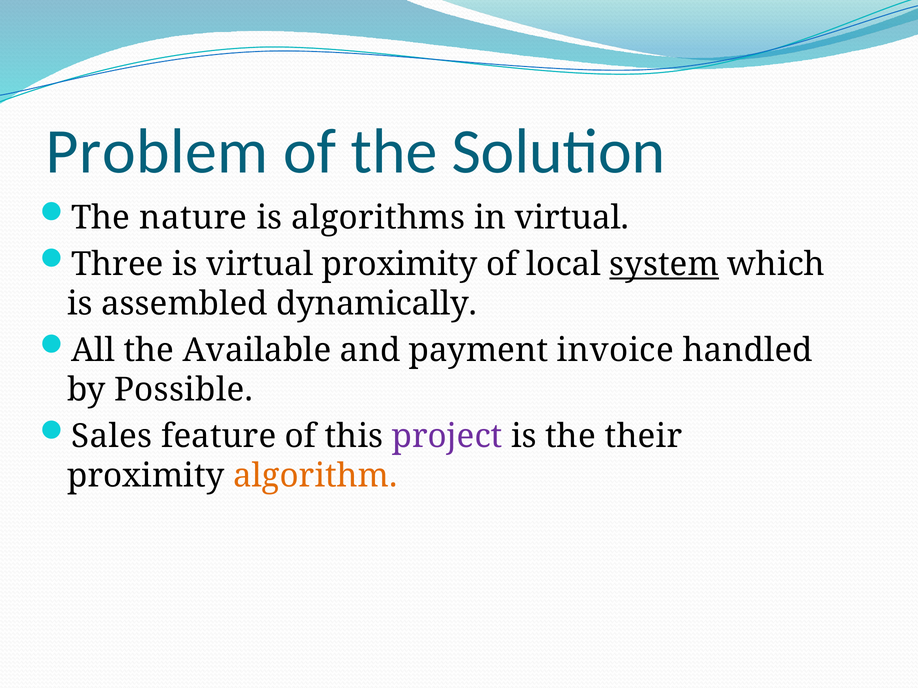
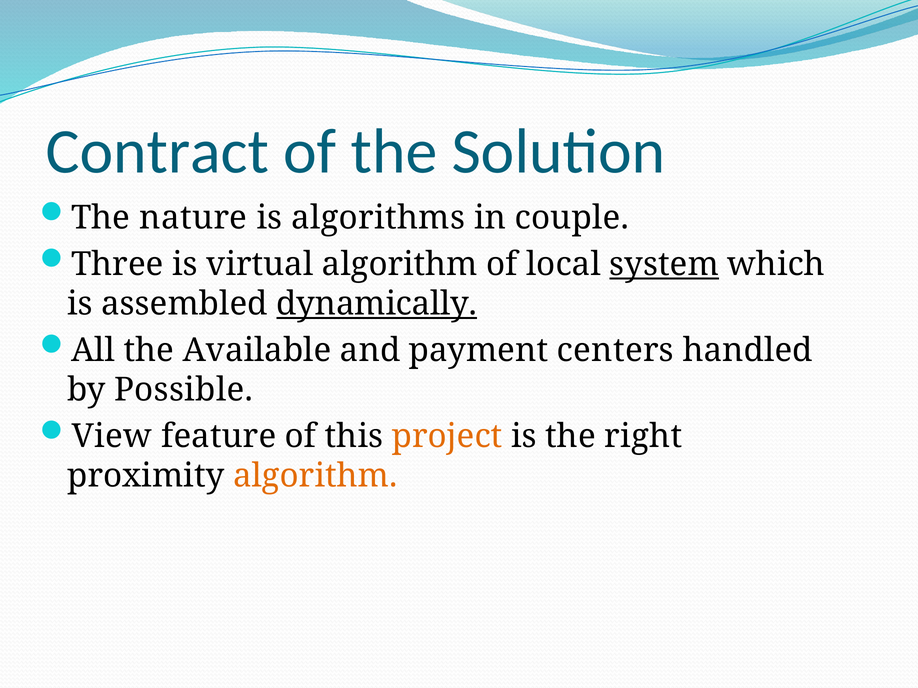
Problem: Problem -> Contract (157, 152)
in virtual: virtual -> couple (572, 218)
virtual proximity: proximity -> algorithm (400, 264)
dynamically underline: none -> present (377, 304)
invoice: invoice -> centers (615, 350)
Sales: Sales -> View (112, 437)
project colour: purple -> orange (447, 437)
their: their -> right (643, 437)
